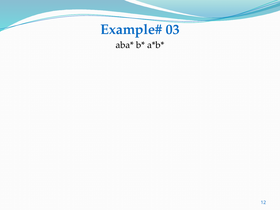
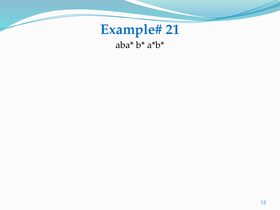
03: 03 -> 21 (173, 29)
